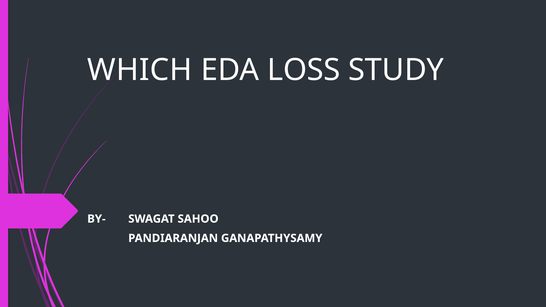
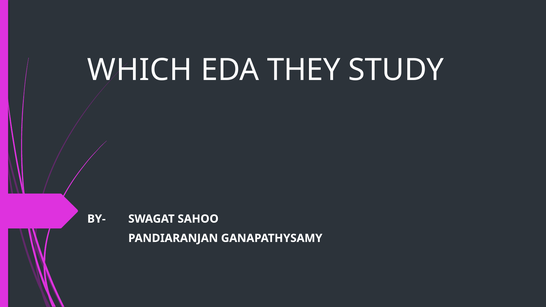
LOSS: LOSS -> THEY (304, 70)
